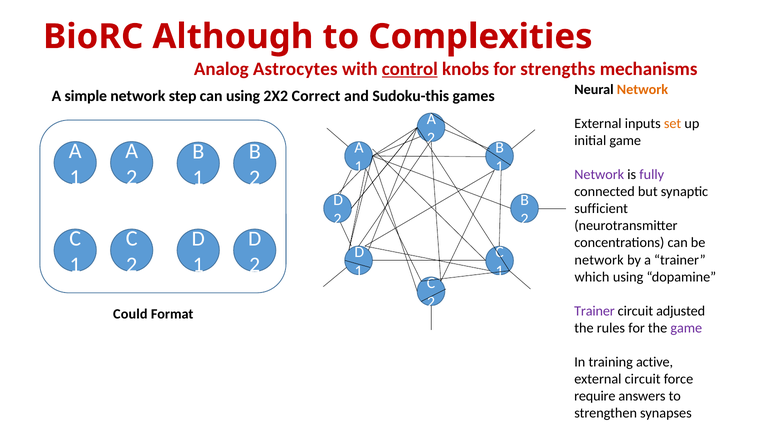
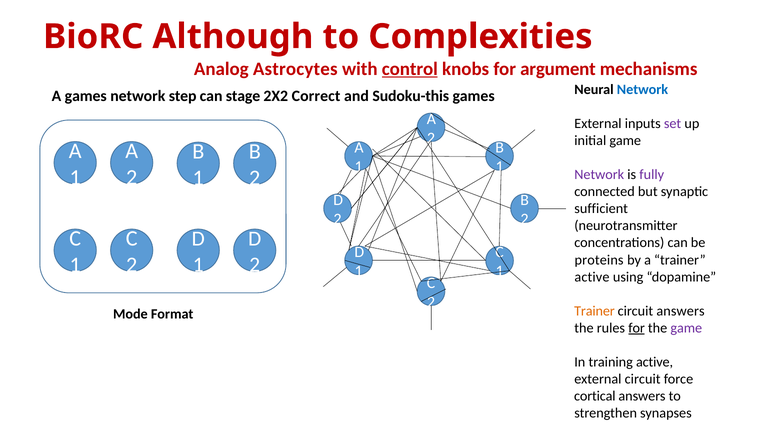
strengths: strengths -> argument (558, 69)
Network colour: orange -> blue (643, 89)
A simple: simple -> games (86, 96)
can using: using -> stage (243, 96)
set colour: orange -> purple (673, 124)
network: network -> proteins (599, 260)
which: which -> active (592, 277)
Trainer colour: purple -> orange (594, 311)
circuit adjusted: adjusted -> answers (681, 311)
Could: Could -> Mode (130, 314)
for underline: none -> present (637, 328)
require: require -> cortical (595, 396)
